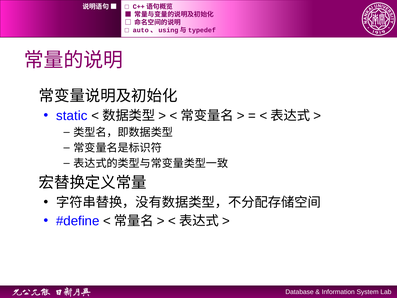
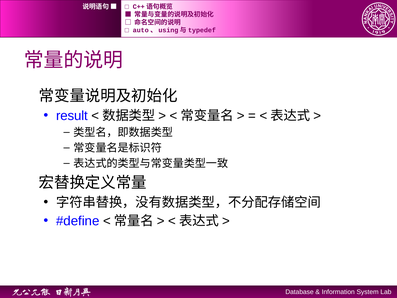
static: static -> result (72, 116)
